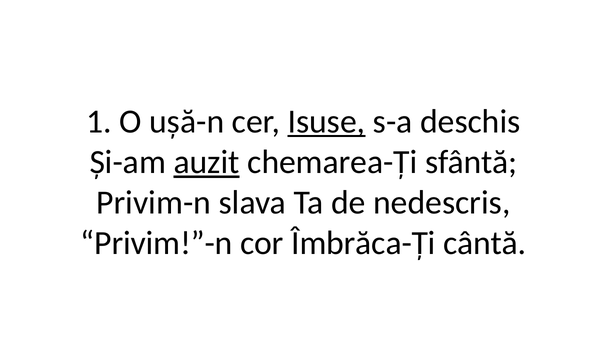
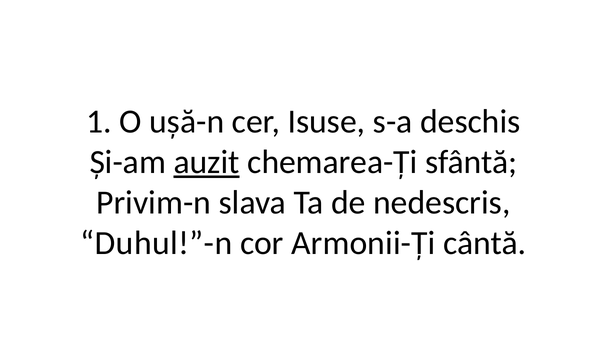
Isuse underline: present -> none (326, 122)
Privim!”-n: Privim!”-n -> Duhul!”-n (156, 243)
Îmbrăca-Ți: Îmbrăca-Ți -> Armonii-Ți (363, 243)
